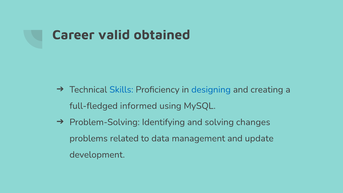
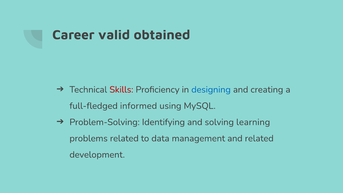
Skills colour: blue -> red (121, 90)
changes: changes -> learning (253, 122)
and update: update -> related (259, 138)
